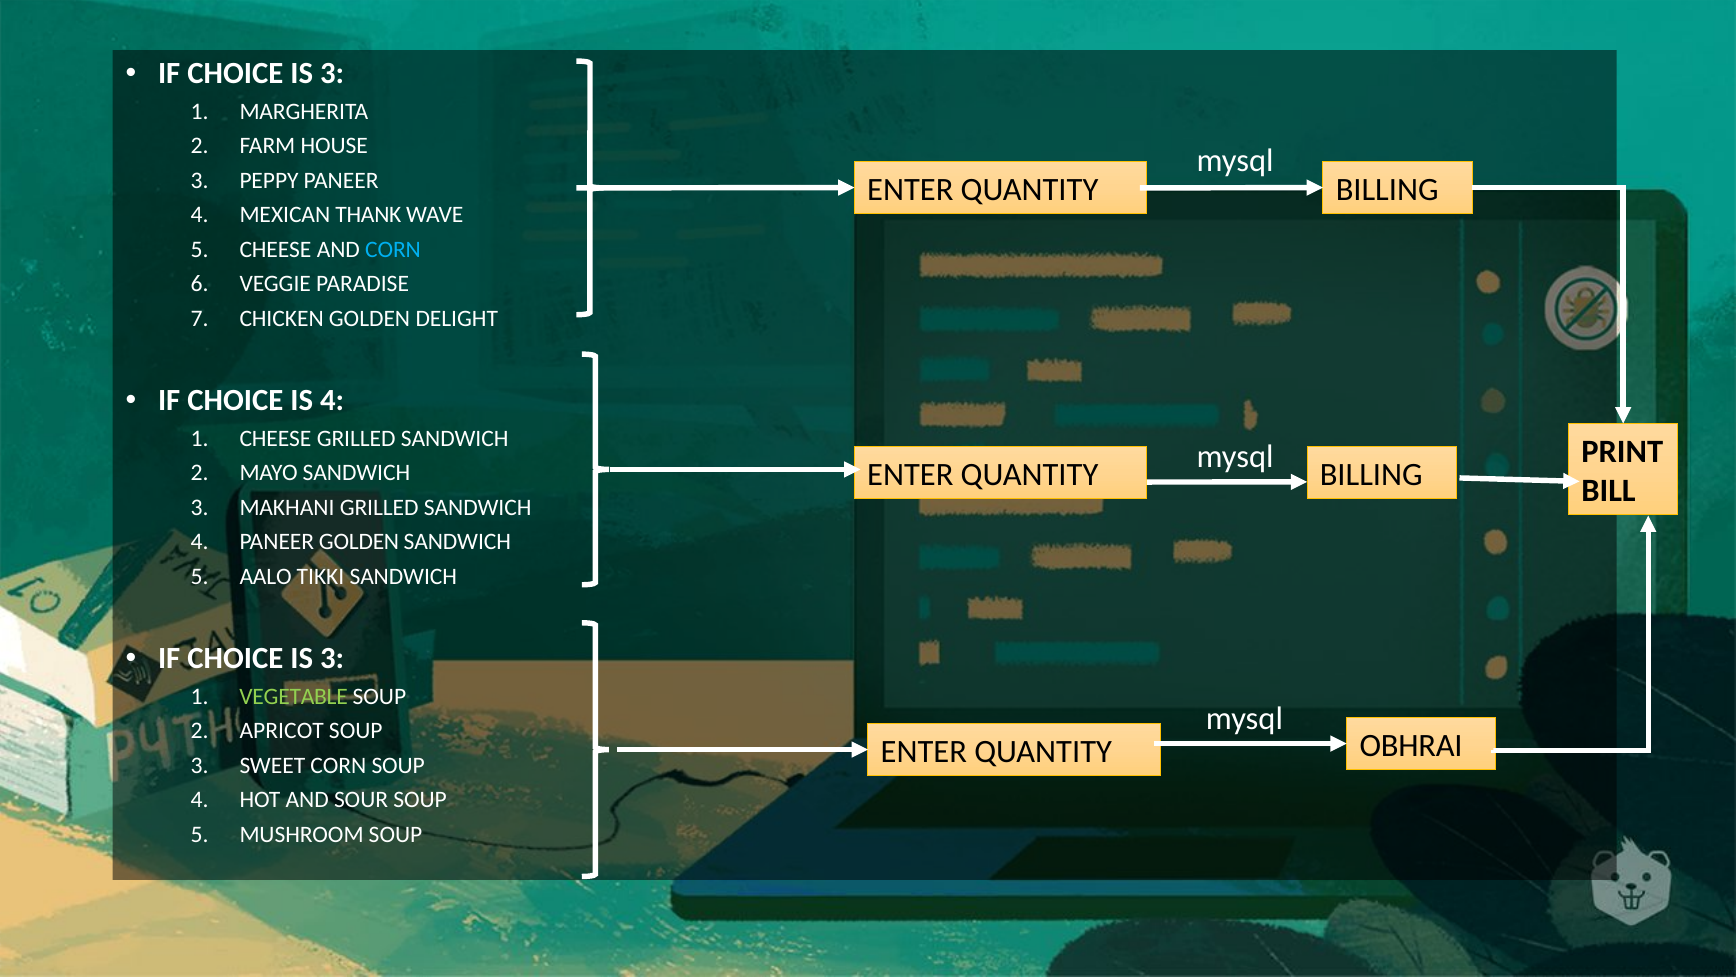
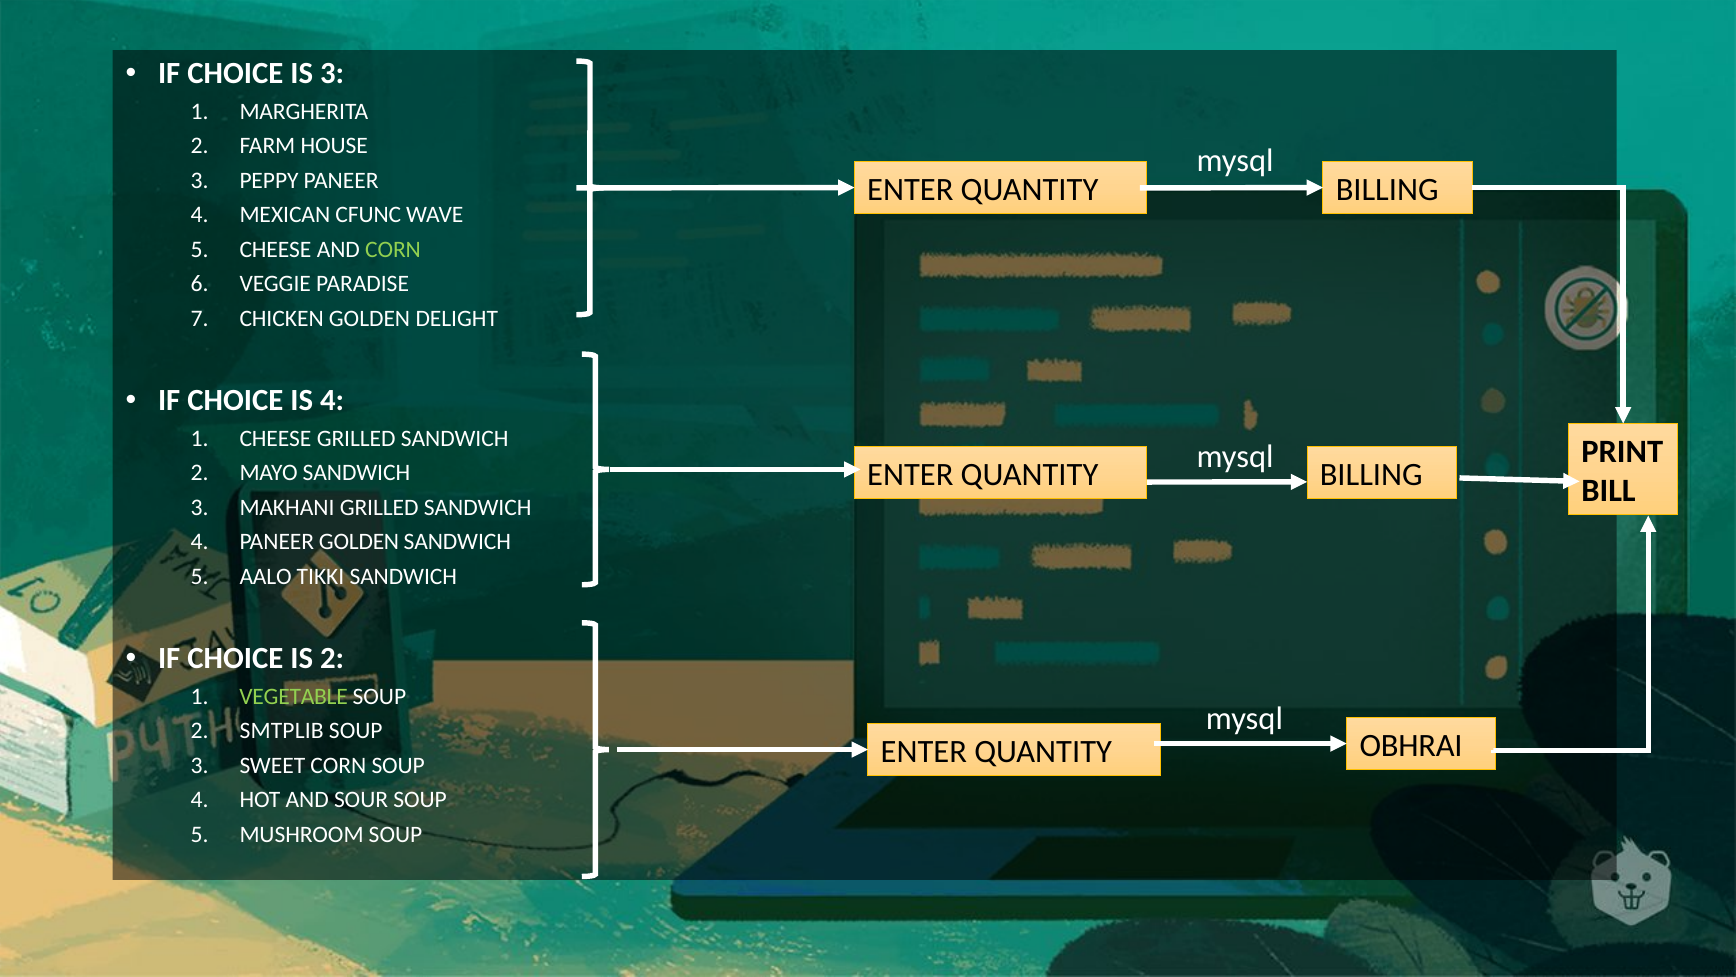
THANK: THANK -> CFUNC (368, 215)
CORN colour: light blue -> light green (393, 249)
3: 3 -> 2 (332, 658)
APRICOT: APRICOT -> SMTPLIB (282, 731)
